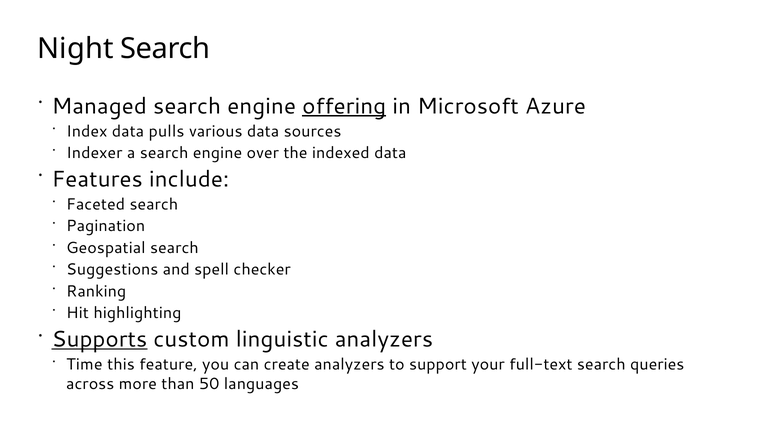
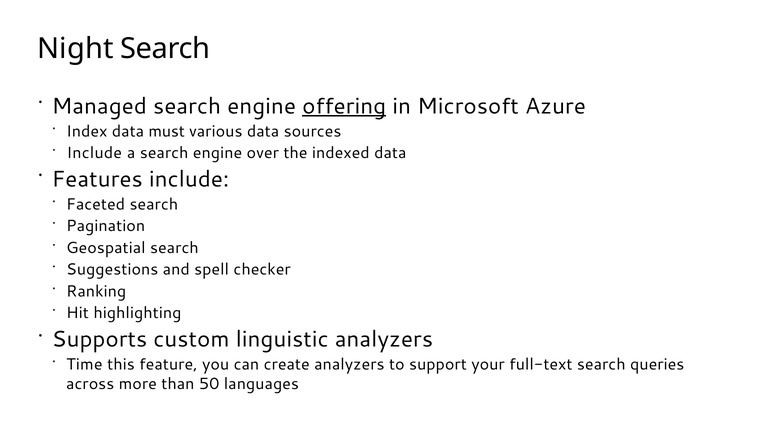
pulls: pulls -> must (167, 131)
Indexer: Indexer -> Include (94, 153)
Supports underline: present -> none (99, 340)
